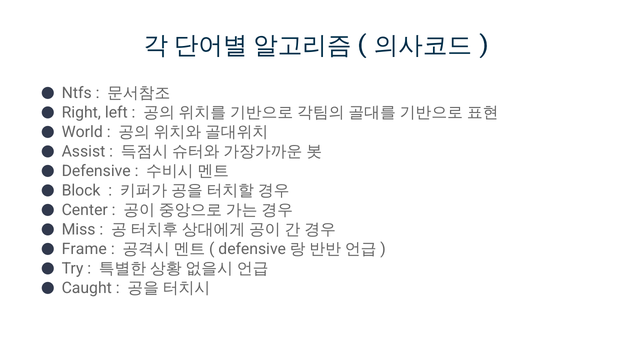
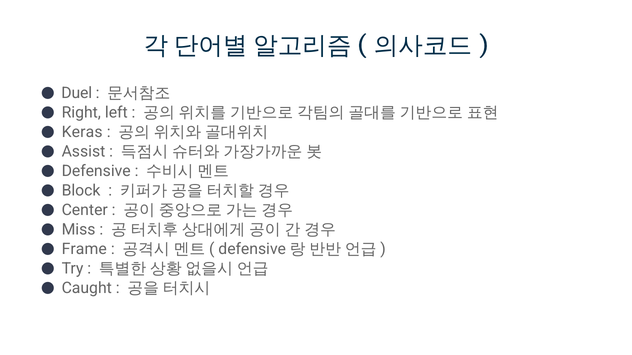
Ntfs: Ntfs -> Duel (77, 93)
World: World -> Keras (82, 132)
